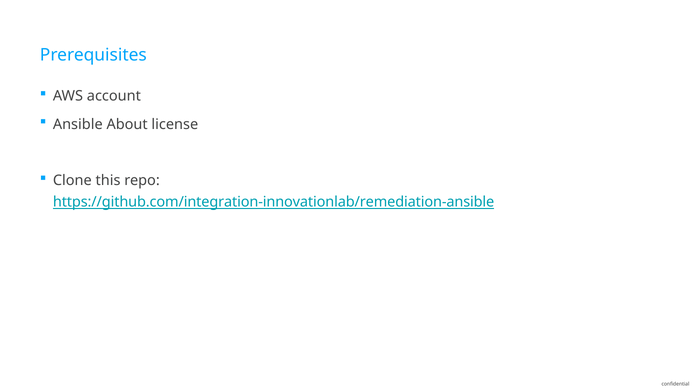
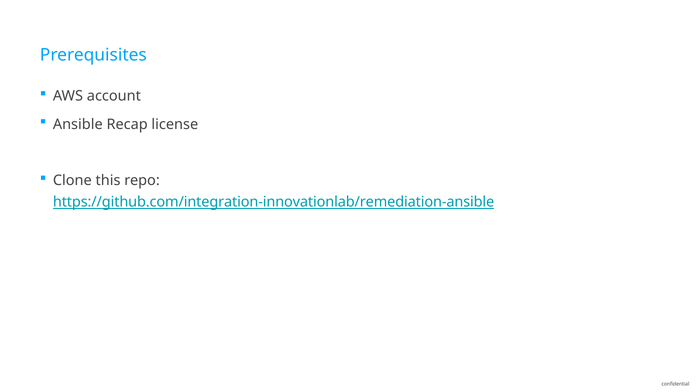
About: About -> Recap (127, 124)
